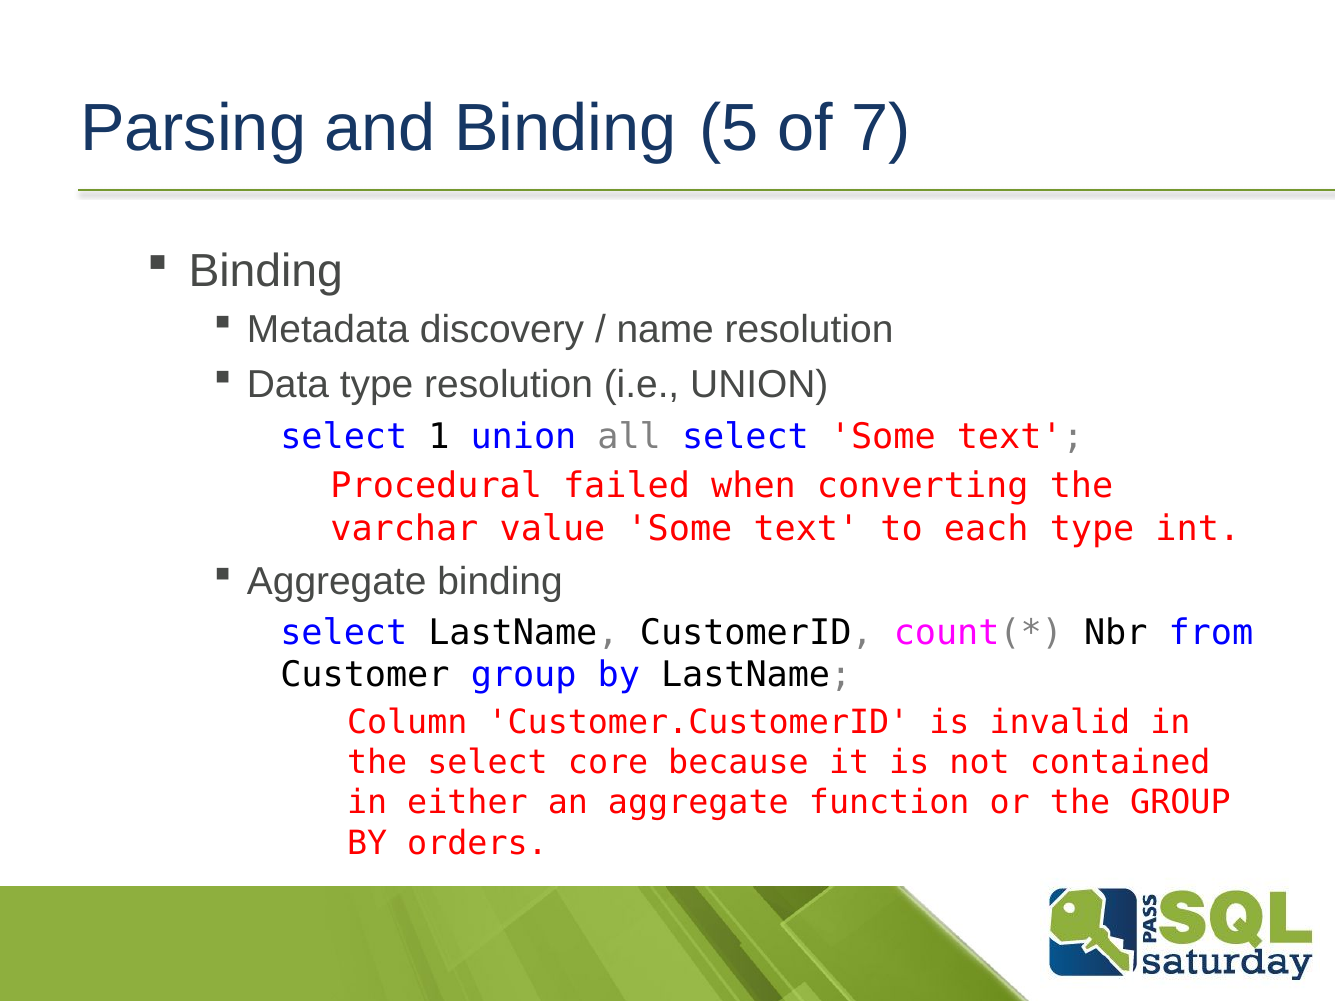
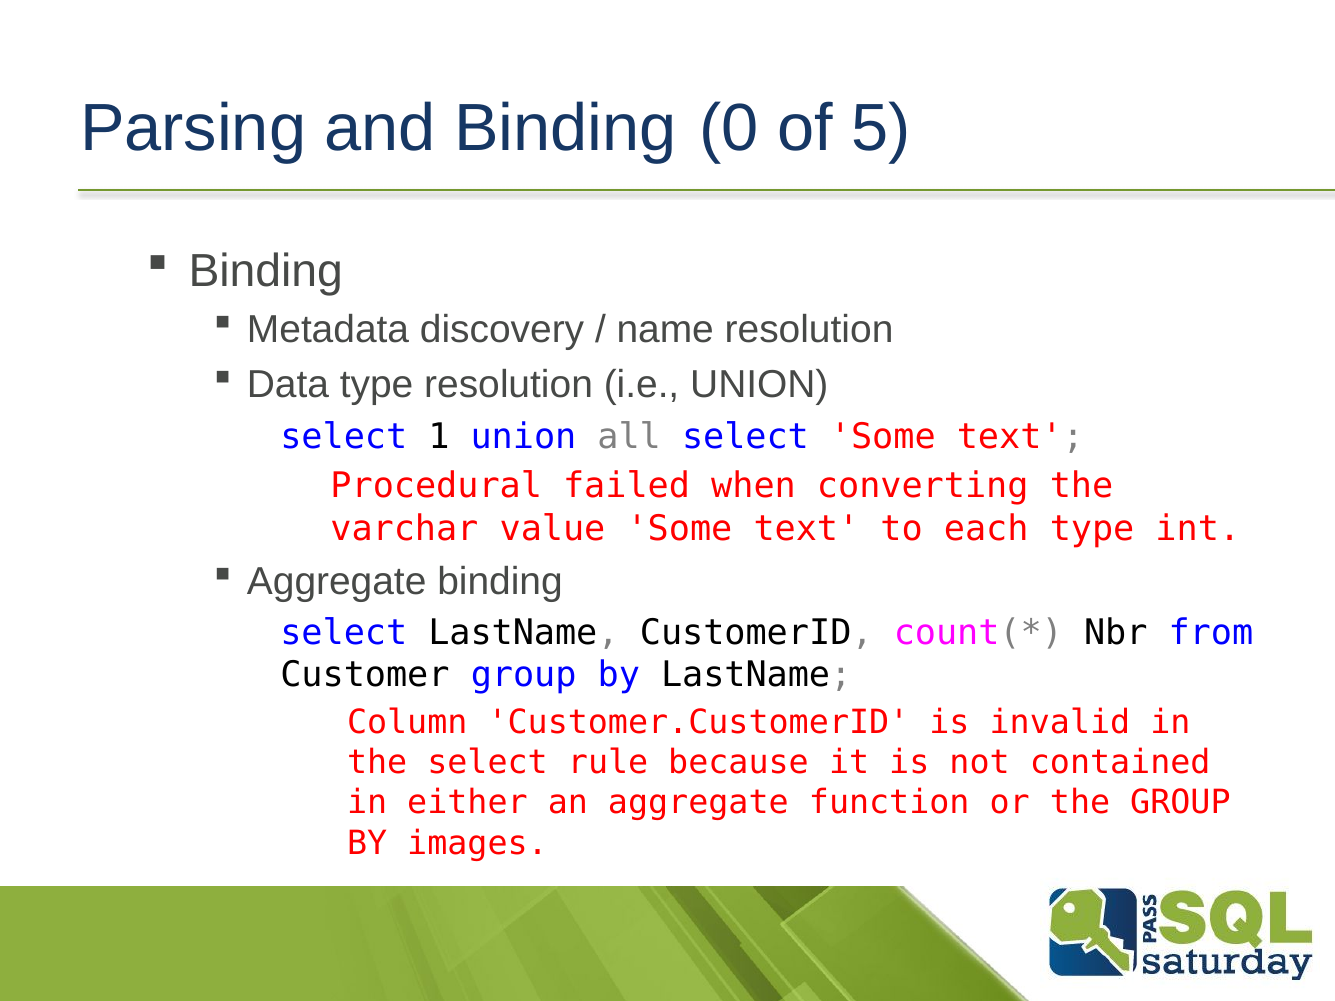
5: 5 -> 0 (729, 128)
7: 7 -> 5 (881, 128)
core: core -> rule (608, 763)
orders: orders -> images (477, 843)
